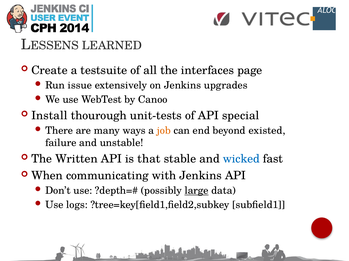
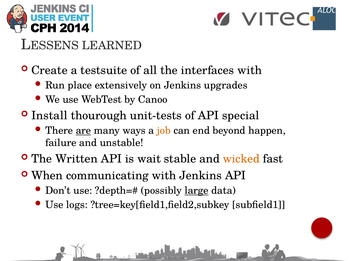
interfaces page: page -> with (250, 71)
issue: issue -> place (80, 86)
are underline: none -> present (83, 131)
existed: existed -> happen (267, 131)
that: that -> wait (149, 159)
wicked colour: blue -> orange (241, 159)
